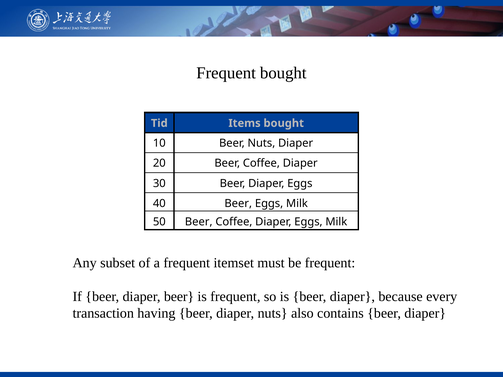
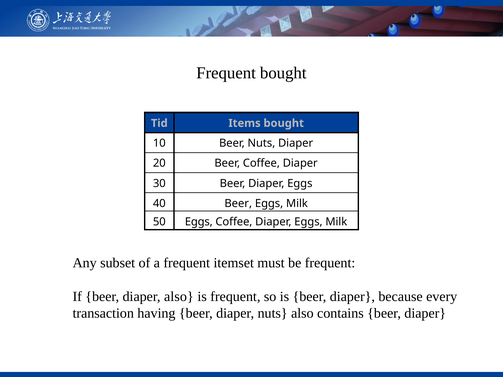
50 Beer: Beer -> Eggs (199, 222)
diaper beer: beer -> also (179, 297)
